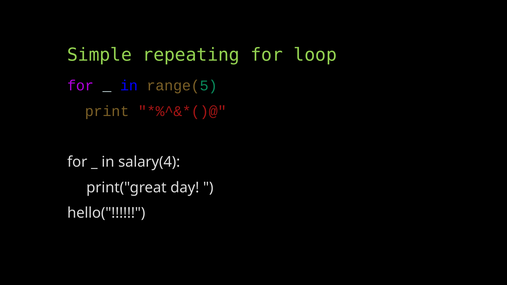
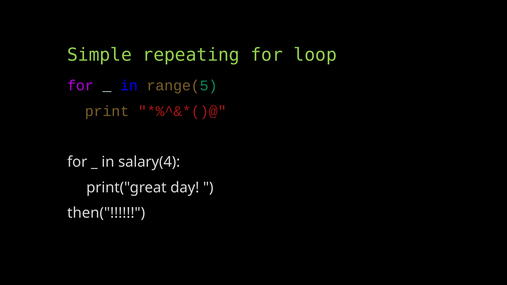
hello(: hello( -> then( (106, 213)
